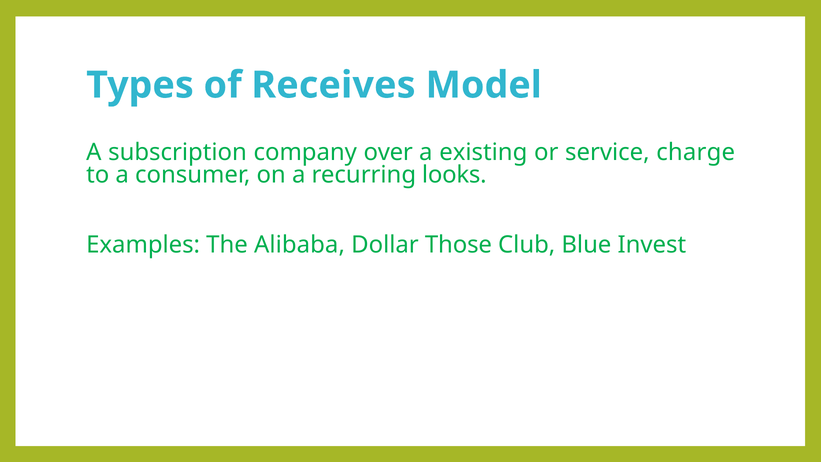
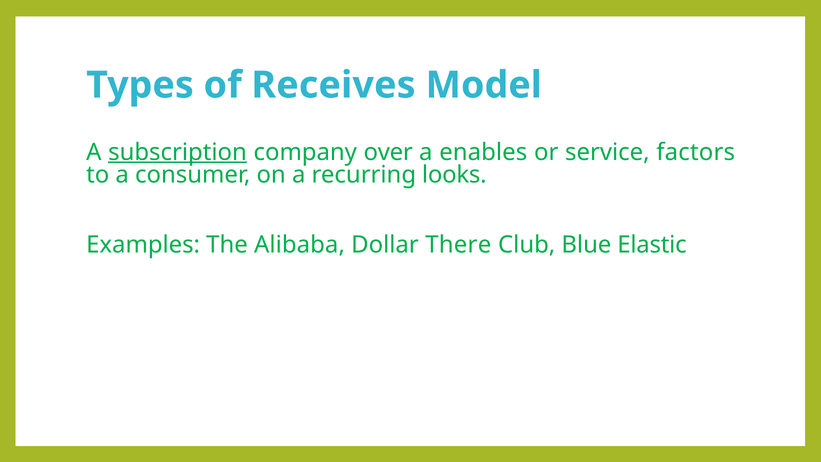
subscription underline: none -> present (178, 152)
existing: existing -> enables (483, 152)
charge: charge -> factors (696, 152)
Those: Those -> There (458, 245)
Invest: Invest -> Elastic (652, 245)
